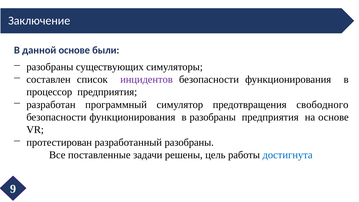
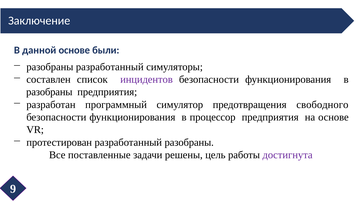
разобраны существующих: существующих -> разработанный (110, 67)
процессор: процессор -> разобраны (49, 92)
в разобраны: разобраны -> процессор (213, 117)
достигнута colour: blue -> purple (288, 155)
